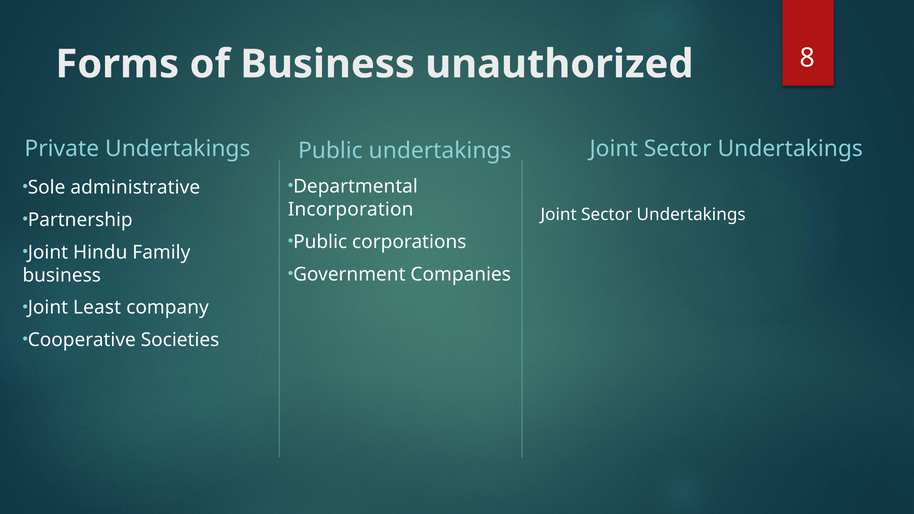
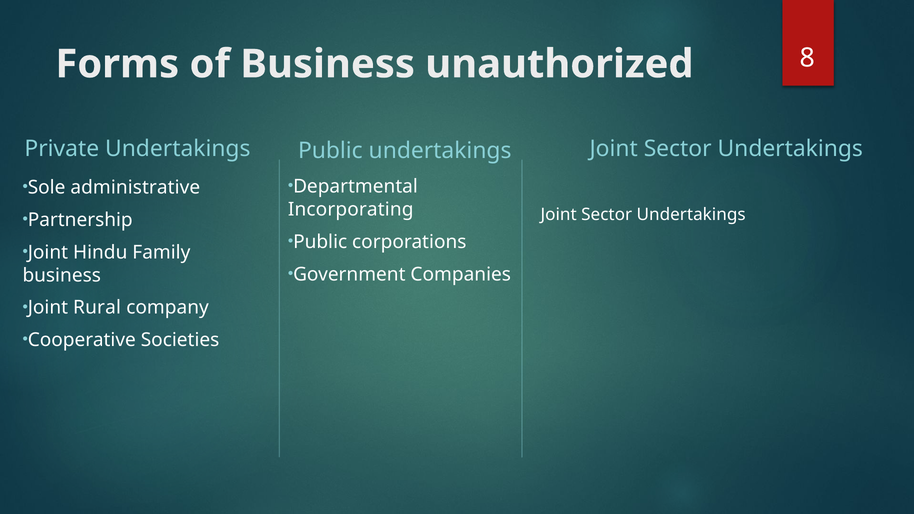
Incorporation: Incorporation -> Incorporating (351, 210)
Least: Least -> Rural (97, 308)
